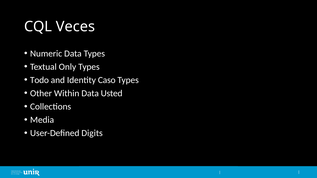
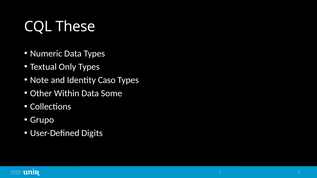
Veces: Veces -> These (76, 27)
Todo: Todo -> Note (39, 80)
Usted: Usted -> Some (112, 93)
Media: Media -> Grupo (42, 120)
